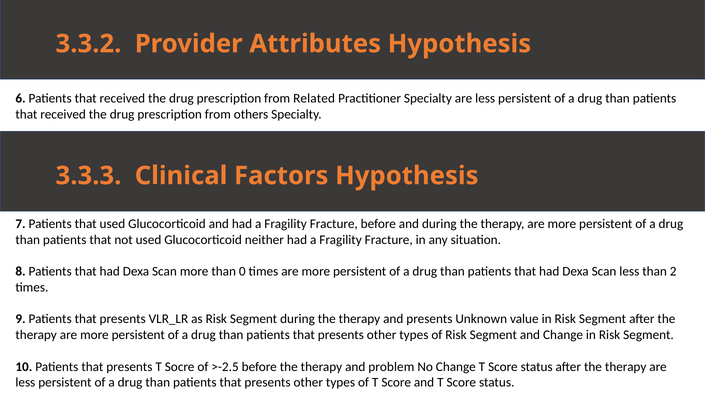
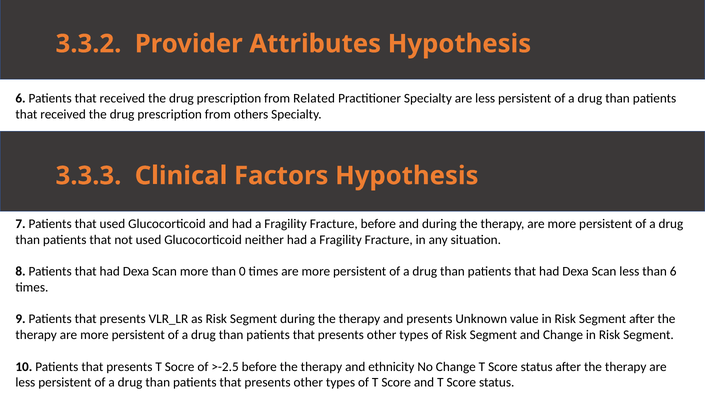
than 2: 2 -> 6 (673, 271)
problem: problem -> ethnicity (391, 366)
